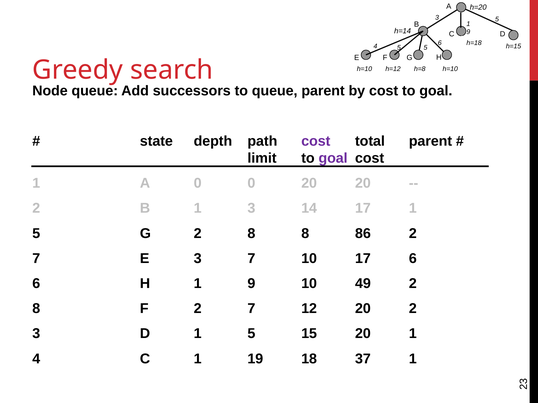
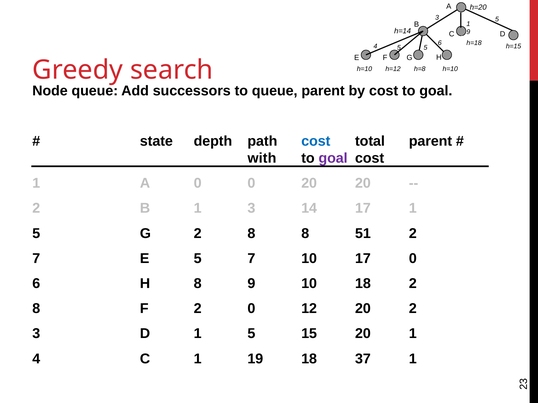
cost colour: purple -> blue (316, 141)
limit: limit -> with (262, 158)
86: 86 -> 51 (363, 234)
E 3: 3 -> 5 (198, 259)
17 6: 6 -> 0 (413, 259)
H 1: 1 -> 8 (198, 284)
10 49: 49 -> 18 (363, 284)
F 2 7: 7 -> 0 (251, 309)
